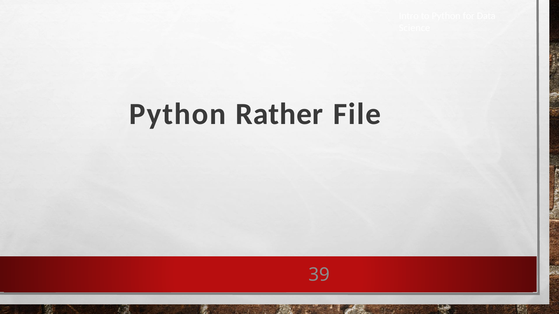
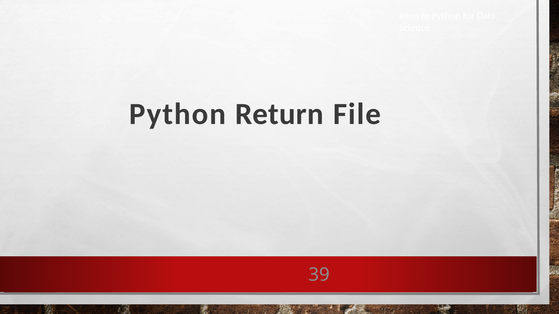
Rather: Rather -> Return (279, 114)
